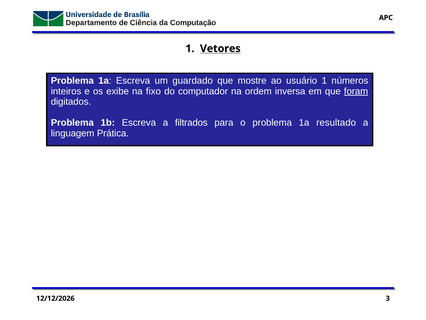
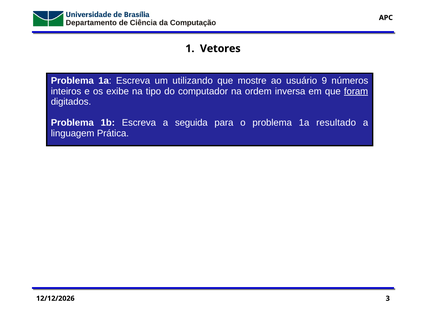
Vetores underline: present -> none (220, 48)
guardado: guardado -> utilizando (193, 81)
usuário 1: 1 -> 9 (324, 81)
fixo: fixo -> tipo (153, 91)
filtrados: filtrados -> seguida (191, 123)
